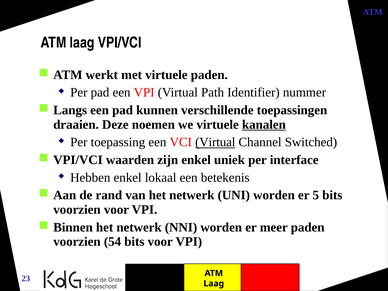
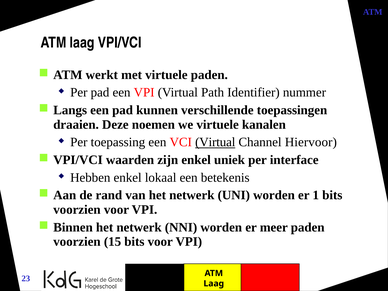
kanalen underline: present -> none (264, 125)
Switched: Switched -> Hiervoor (311, 142)
5: 5 -> 1 (316, 195)
54: 54 -> 15 (112, 242)
